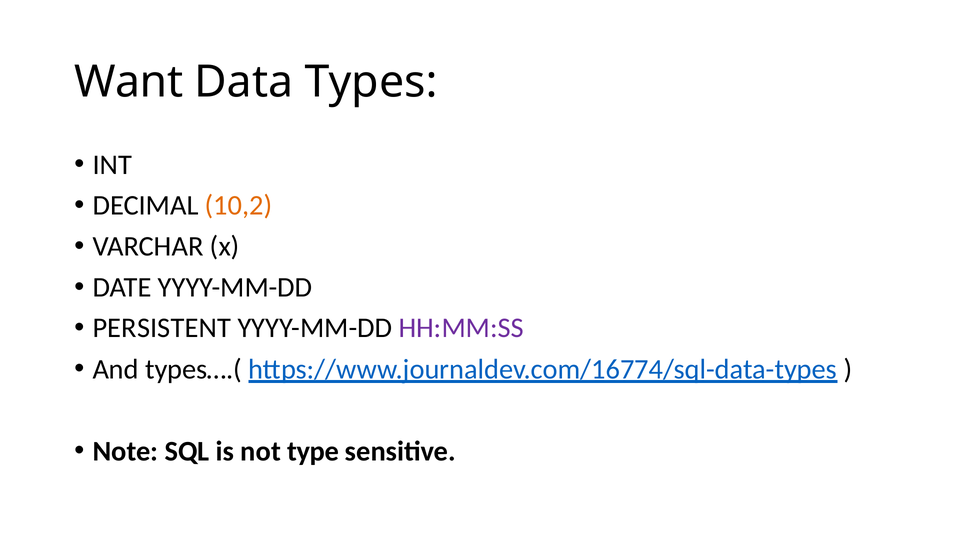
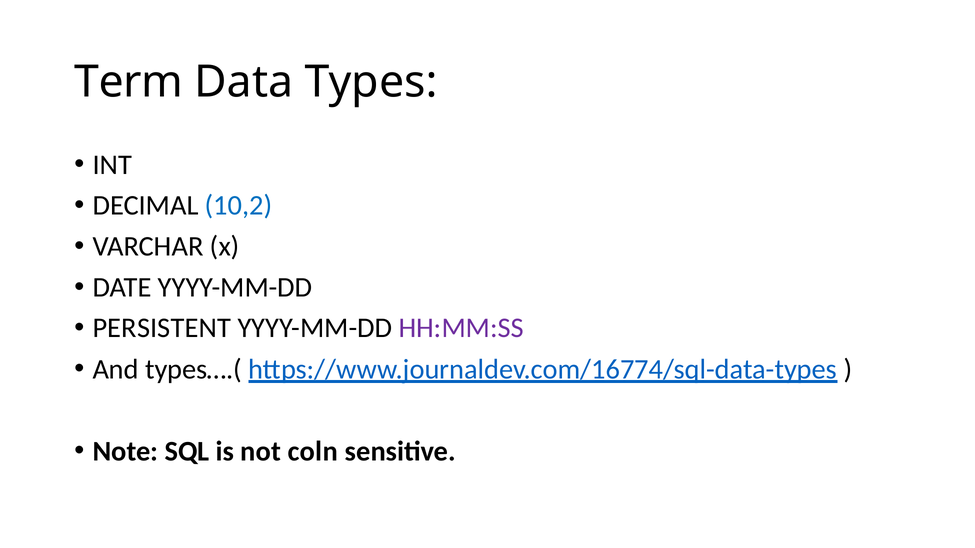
Want: Want -> Term (129, 82)
10,2 colour: orange -> blue (239, 206)
type: type -> coln (313, 452)
